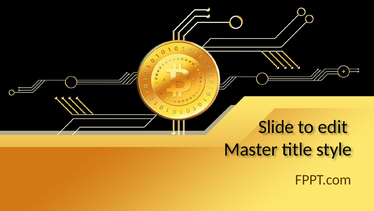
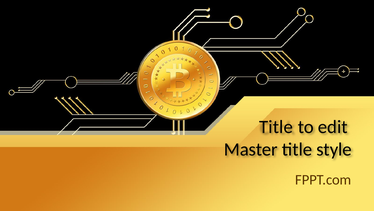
Slide: Slide -> Title (276, 126)
